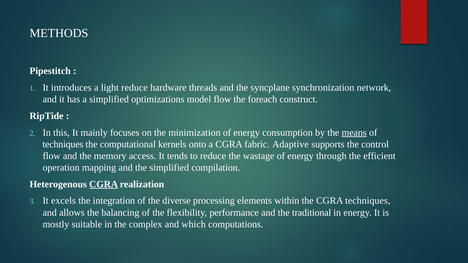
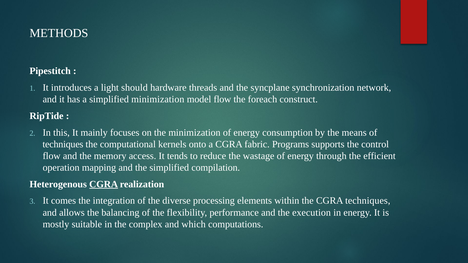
light reduce: reduce -> should (134, 88)
simplified optimizations: optimizations -> minimization (158, 99)
means underline: present -> none (354, 133)
Adaptive: Adaptive -> Programs (291, 144)
excels: excels -> comes (64, 201)
traditional: traditional -> execution (312, 213)
